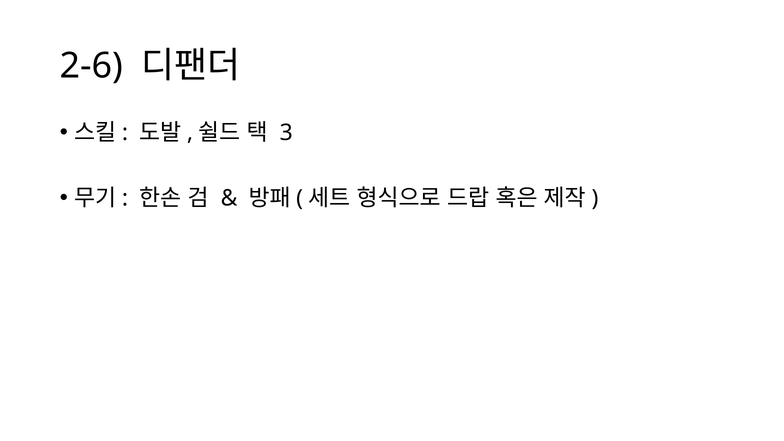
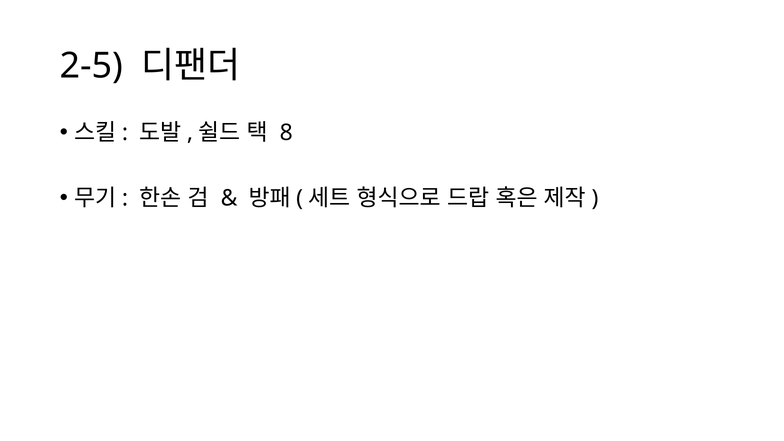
2-6: 2-6 -> 2-5 (91, 66)
3: 3 -> 8 (286, 133)
